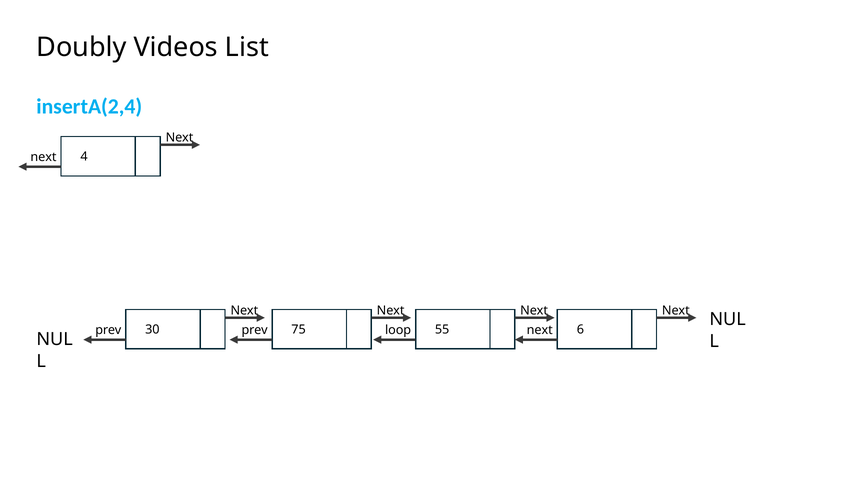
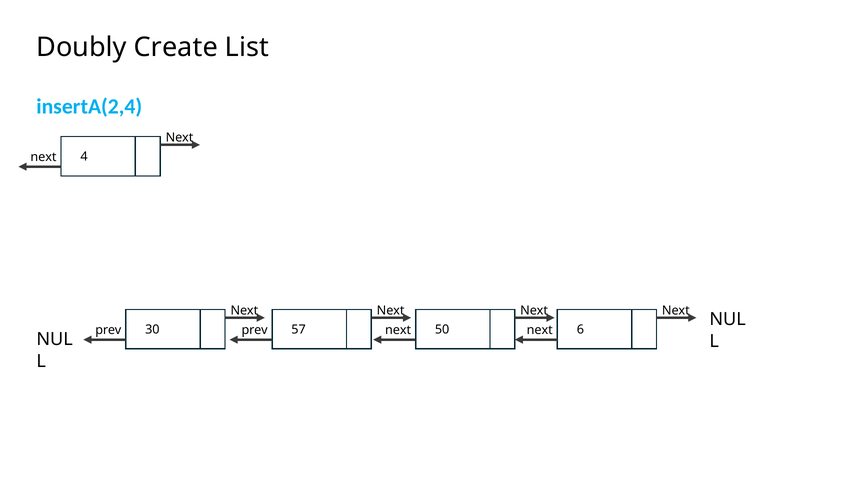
Videos: Videos -> Create (176, 47)
75: 75 -> 57 (299, 329)
loop: loop -> next (398, 330)
55: 55 -> 50 (442, 329)
